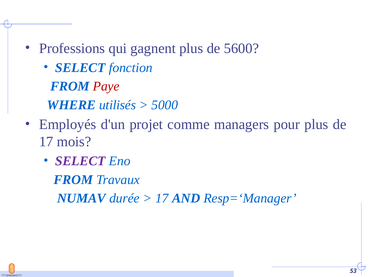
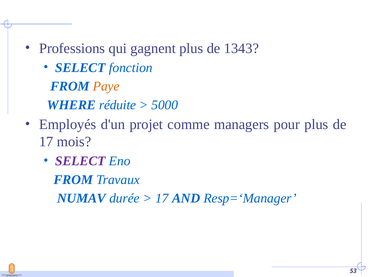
5600: 5600 -> 1343 (241, 48)
Paye colour: red -> orange (106, 86)
utilisés: utilisés -> réduite (118, 105)
